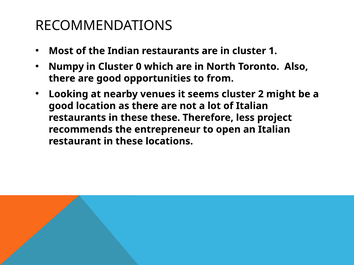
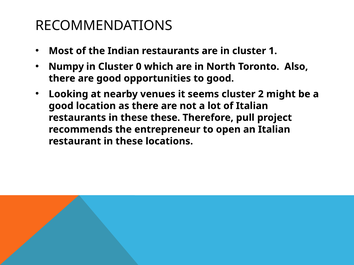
to from: from -> good (220, 79)
less: less -> pull (245, 118)
